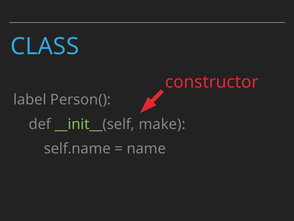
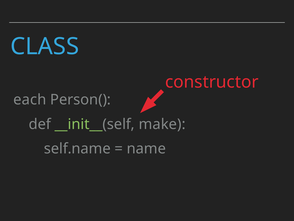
label: label -> each (30, 99)
